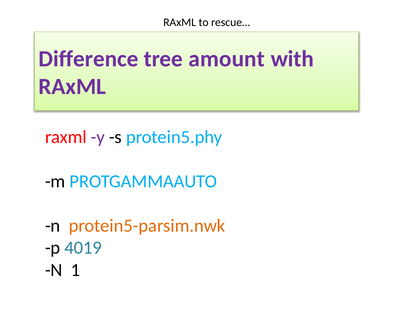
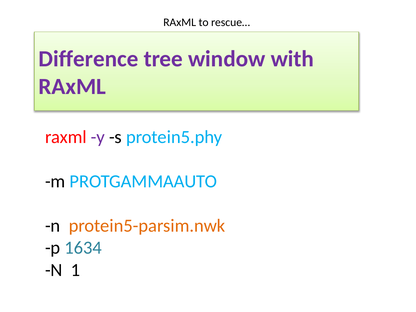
amount: amount -> window (227, 59)
4019: 4019 -> 1634 (83, 248)
